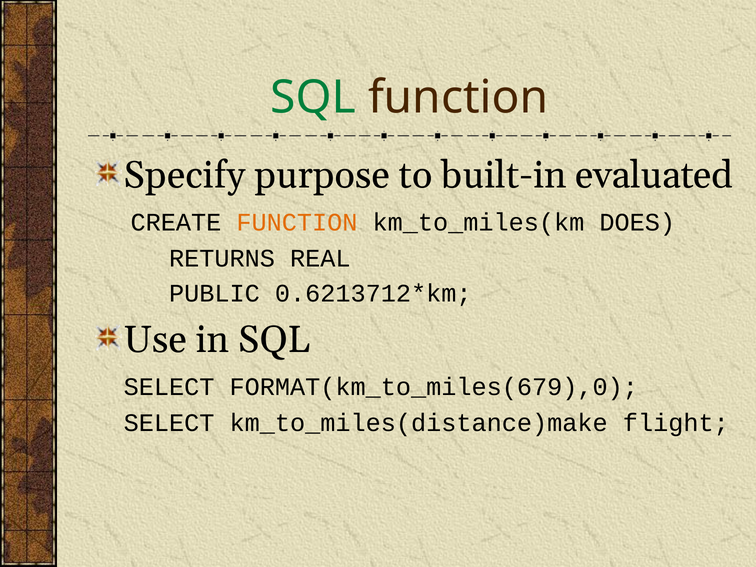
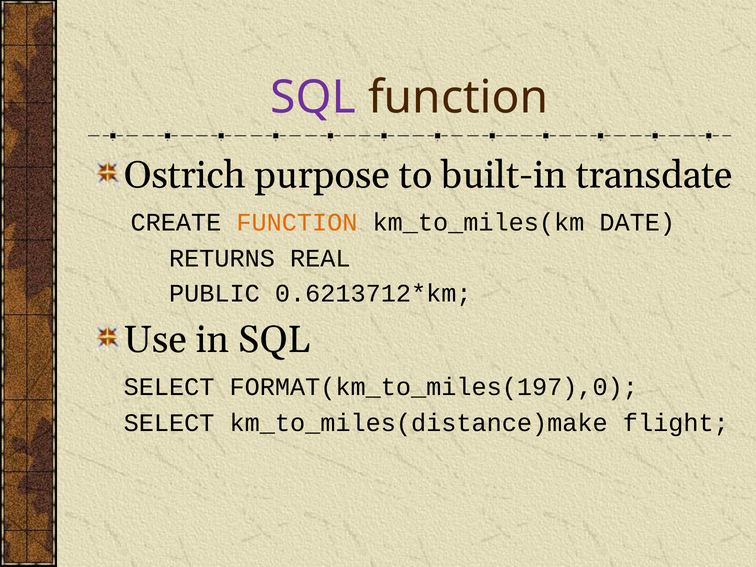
SQL colour: green -> purple (313, 98)
Specify: Specify -> Ostrich (185, 175)
evaluated: evaluated -> transdate (654, 175)
DOES: DOES -> DATE (637, 222)
FORMAT(km_to_miles(679),0: FORMAT(km_to_miles(679),0 -> FORMAT(km_to_miles(197),0 (434, 387)
